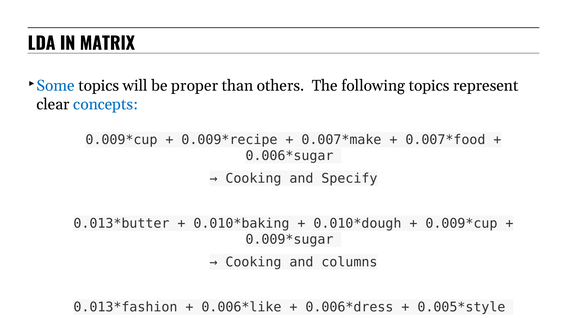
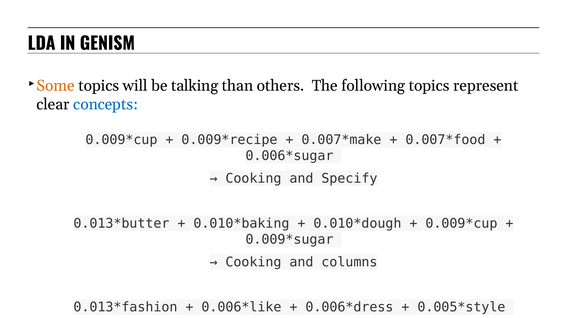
MATRIX: MATRIX -> GENISM (107, 44)
Some colour: blue -> orange (56, 86)
proper: proper -> talking (195, 86)
